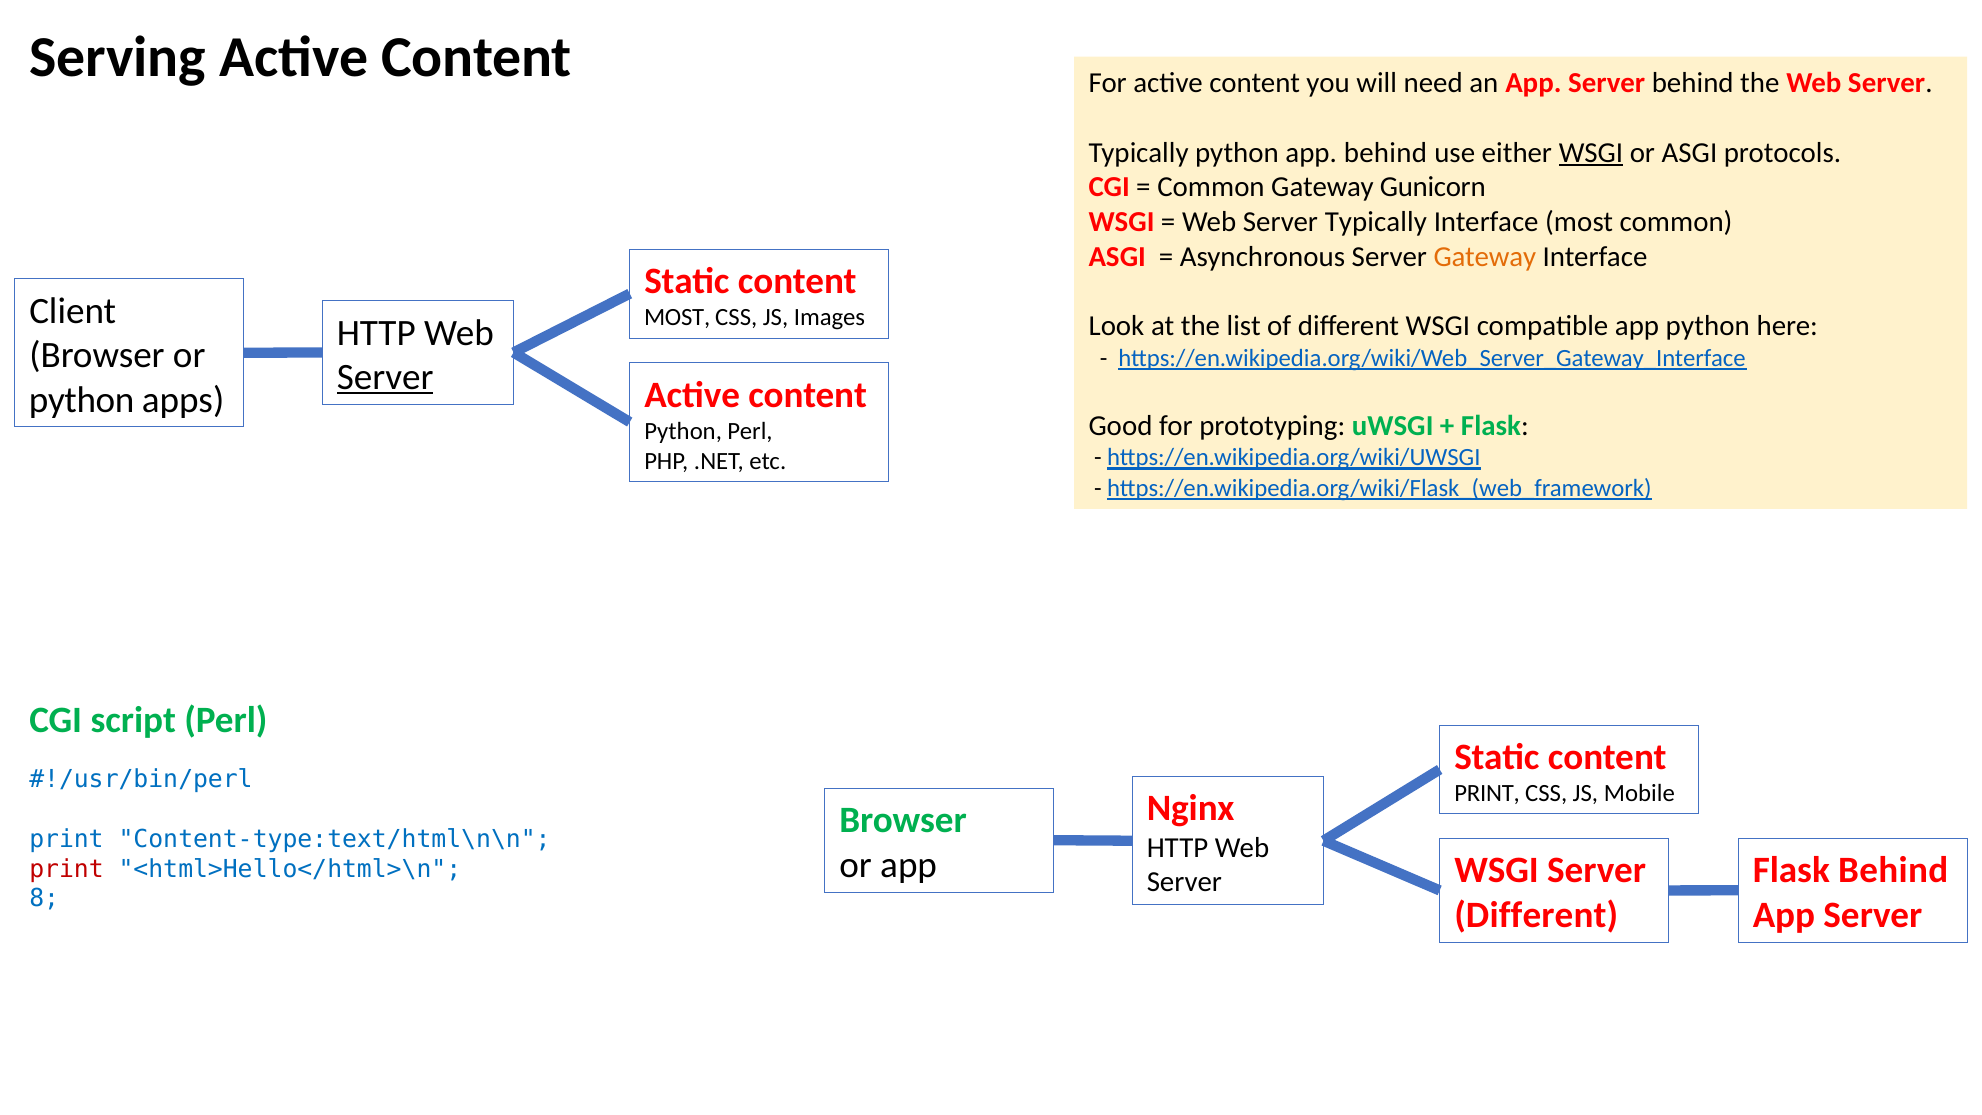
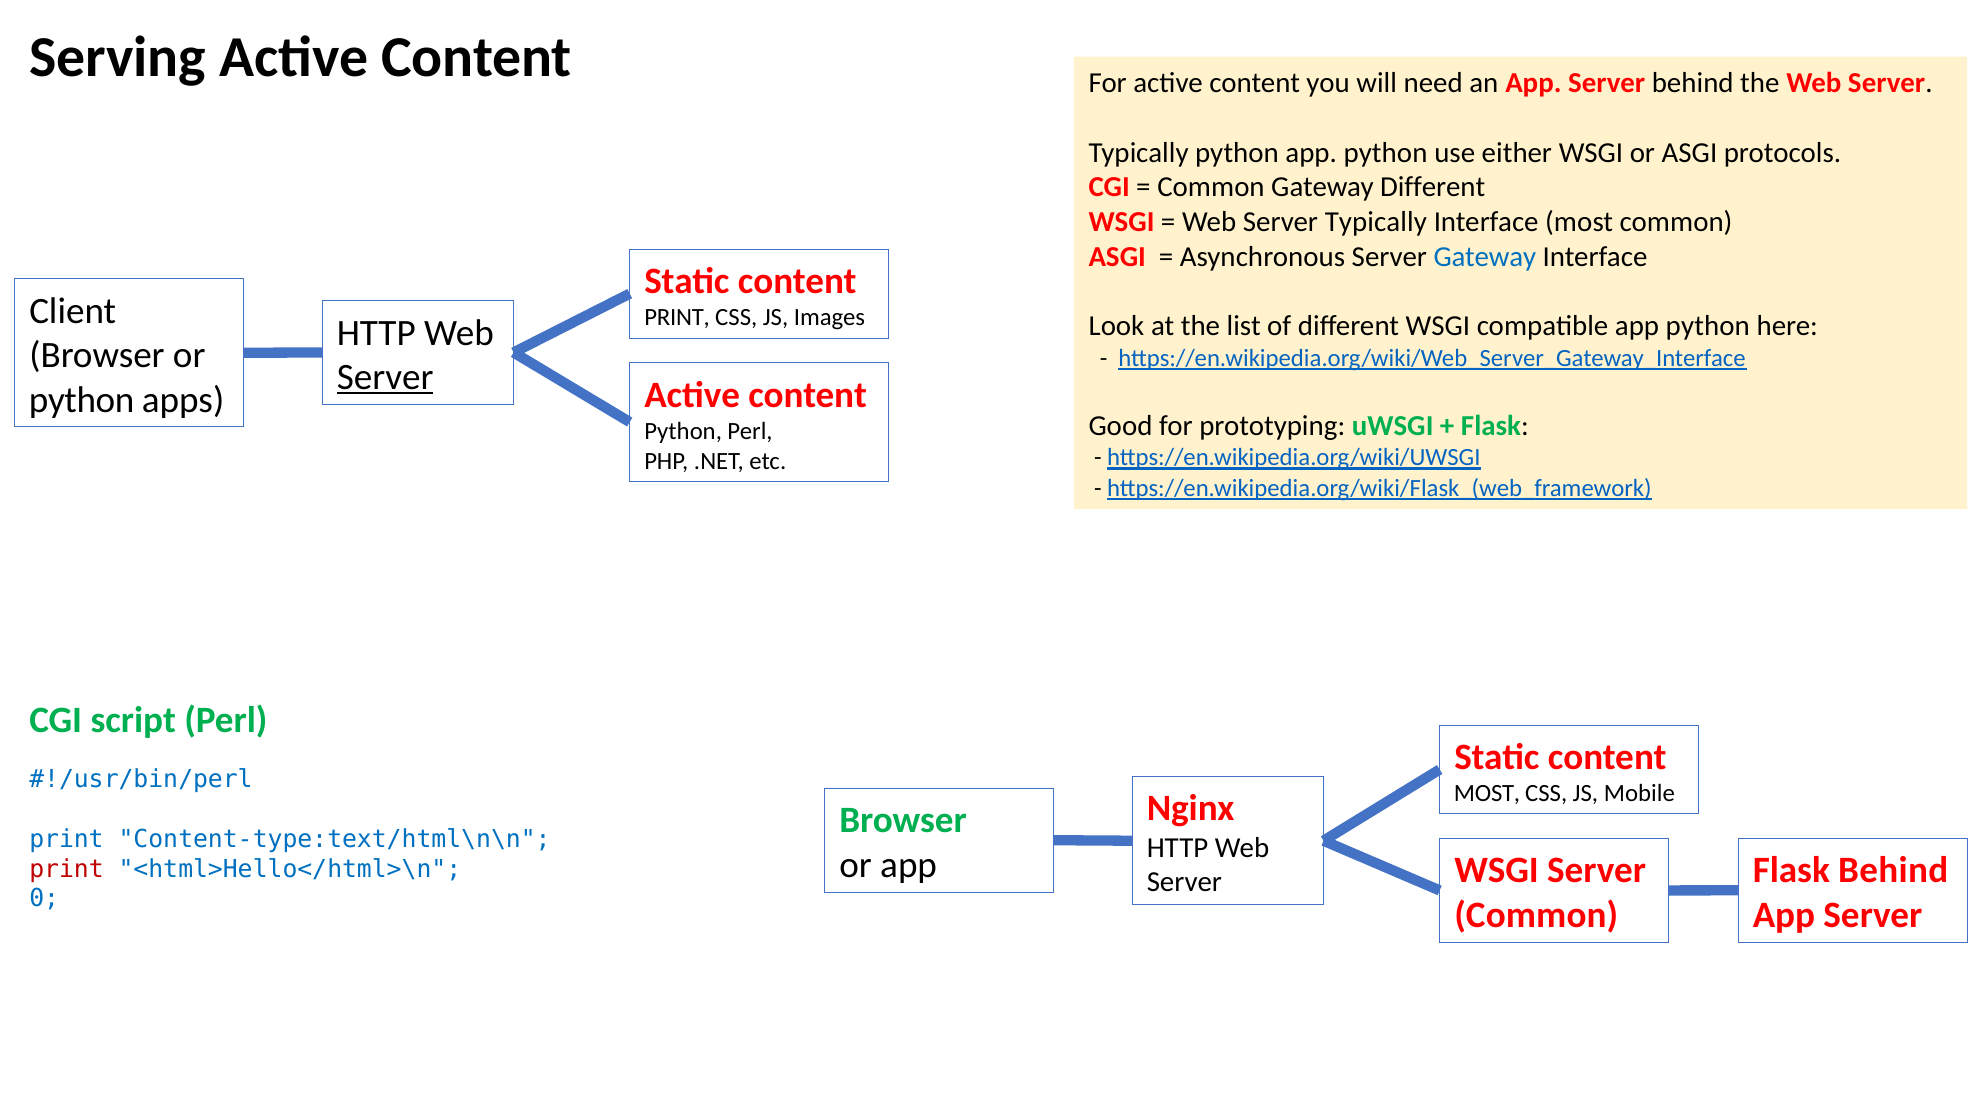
python app behind: behind -> python (1385, 153)
WSGI underline: present -> none (1591, 153)
Gateway Gunicorn: Gunicorn -> Different (1433, 187)
Gateway colour: orange -> blue (1485, 257)
MOST: MOST -> PRINT (677, 318)
PRINT: PRINT -> MOST (1487, 793)
8: 8 -> 0 (44, 899)
Different: Different -> Common (1536, 915)
